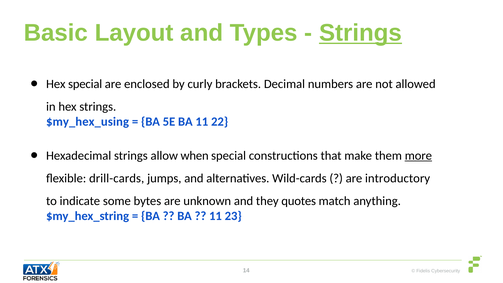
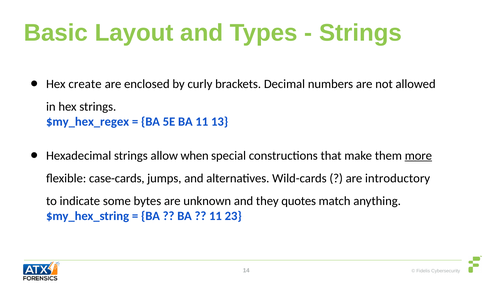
Strings underline: present -> none (360, 33)
Hex special: special -> create (85, 84)
$my_hex_using: $my_hex_using -> $my_hex_regex (88, 122)
22: 22 -> 13 (220, 122)
drill-cards: drill-cards -> case-cards (117, 178)
